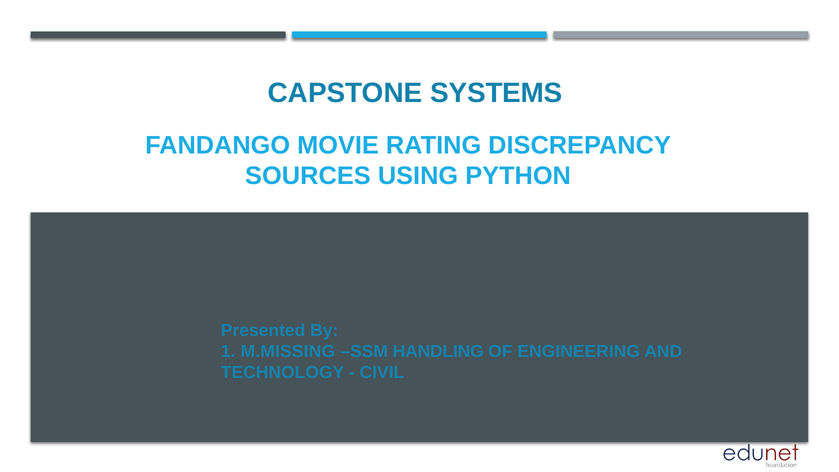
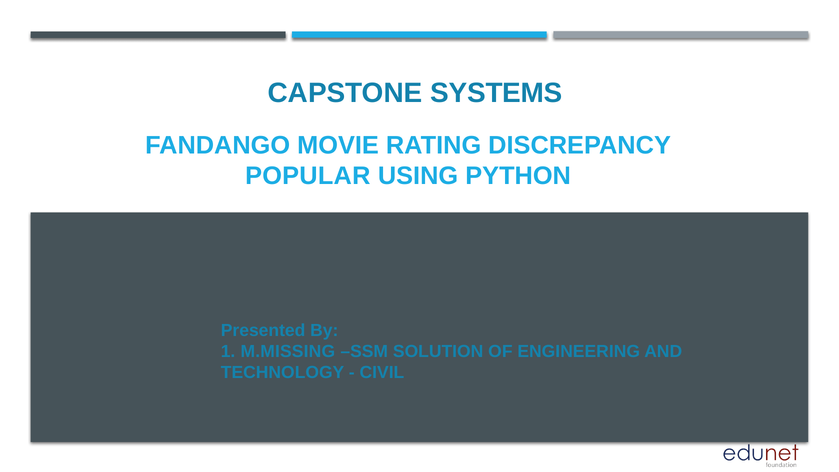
SOURCES: SOURCES -> POPULAR (308, 176)
HANDLING: HANDLING -> SOLUTION (438, 351)
